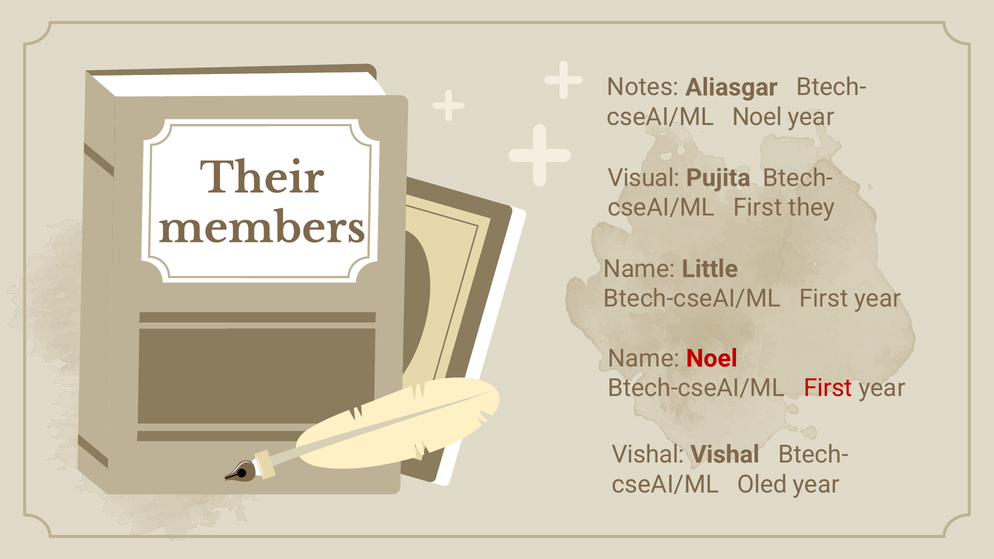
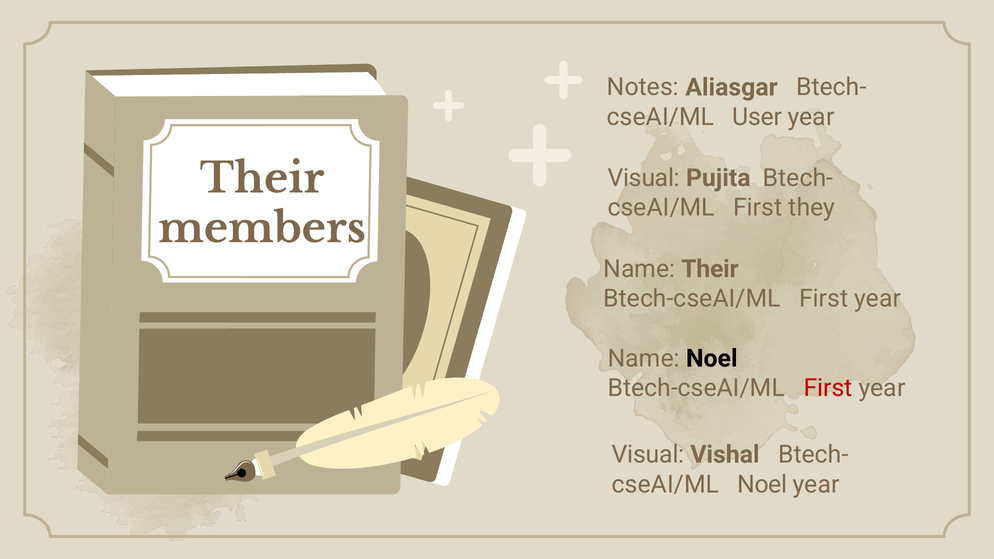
Noel: Noel -> User (757, 117)
Name Little: Little -> Their (710, 269)
Noel colour: red -> black (712, 359)
Vishal: Vishal -> Visual (648, 455)
Oled: Oled -> Noel (762, 484)
